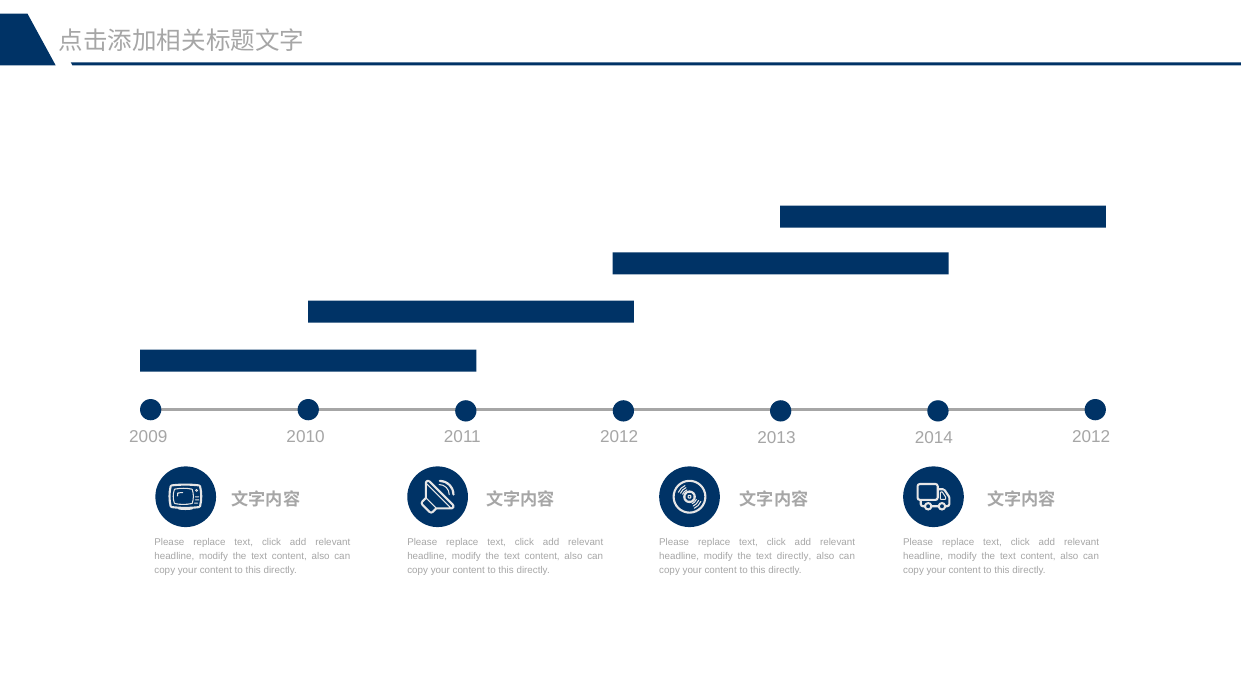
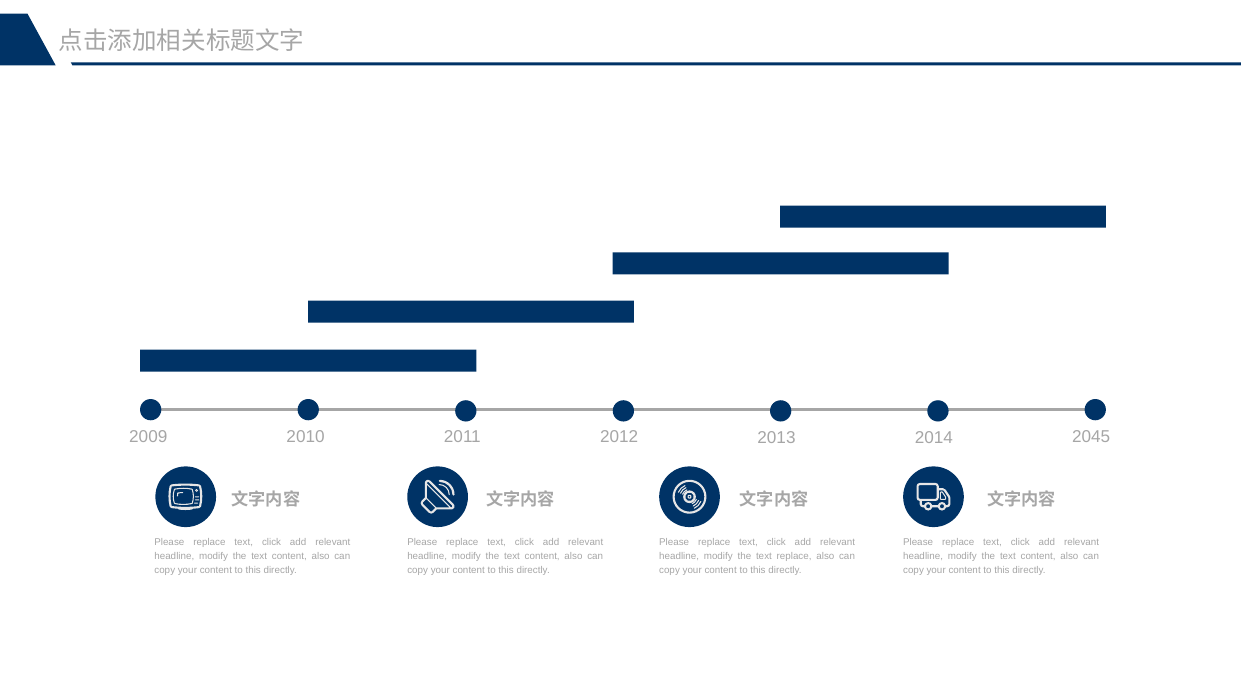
2012: 2012 -> 2045 (1091, 437)
text directly: directly -> replace (794, 556)
